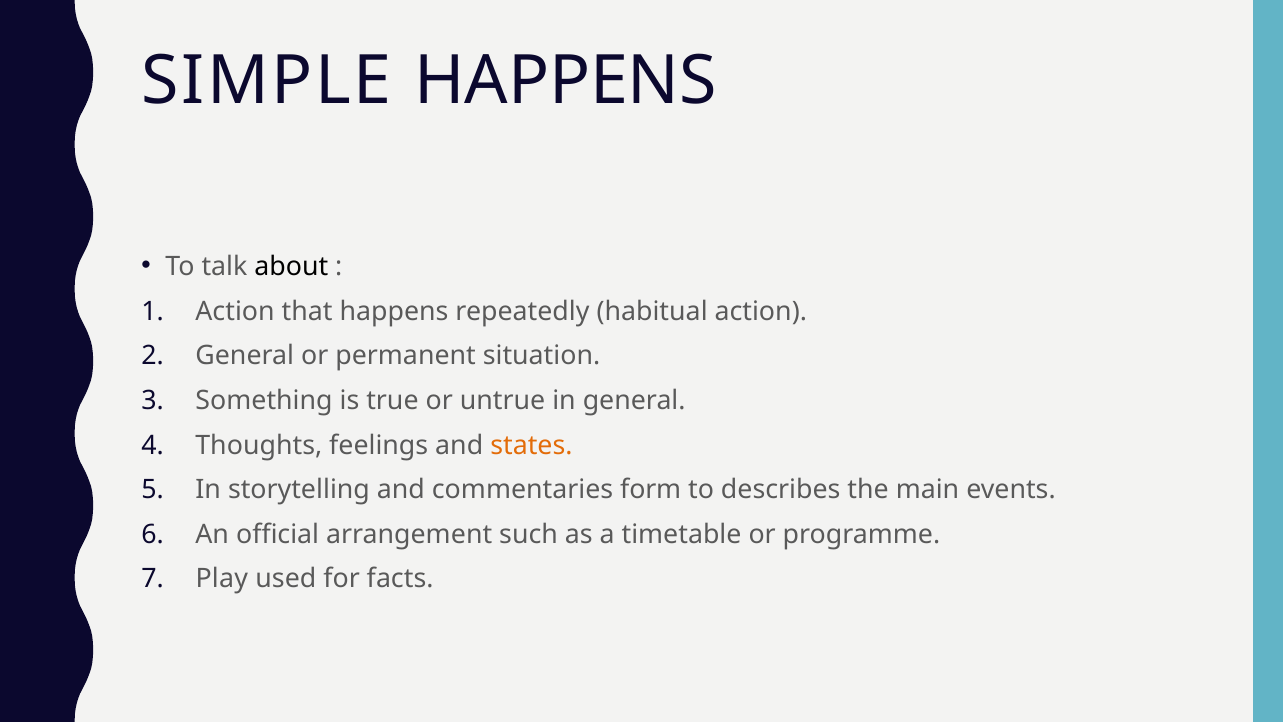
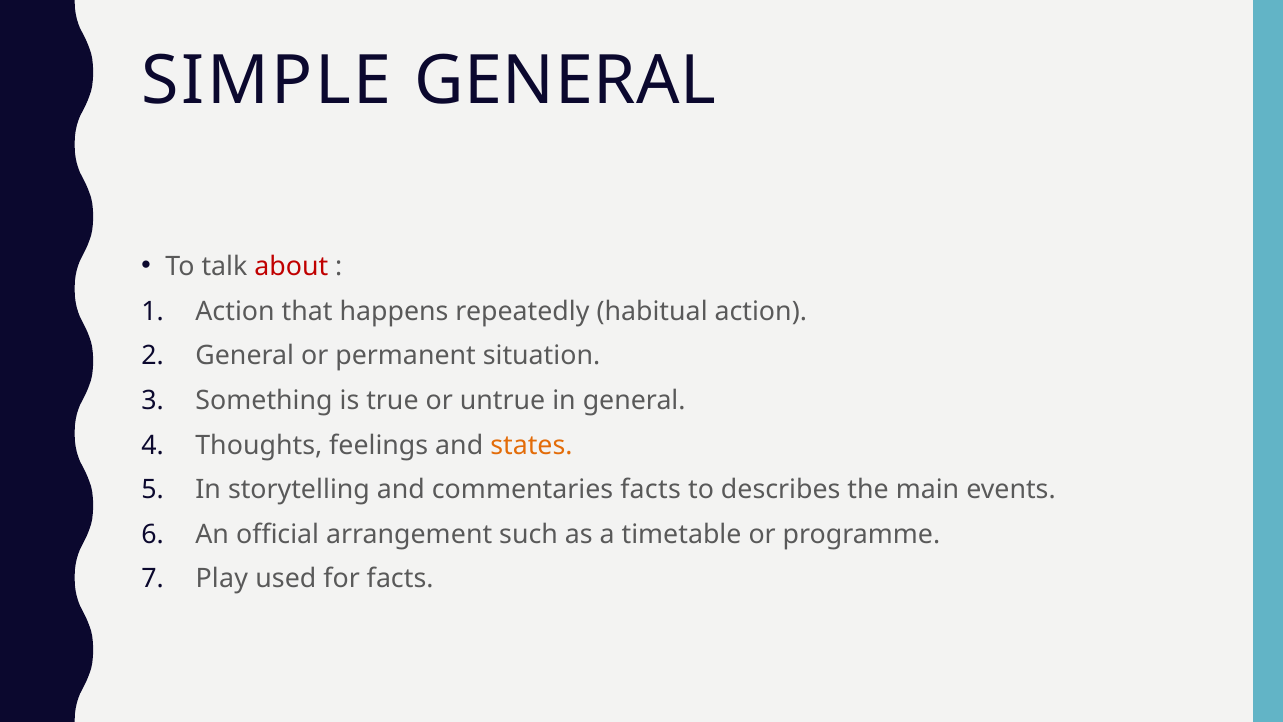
SIMPLE HAPPENS: HAPPENS -> GENERAL (565, 81)
about colour: black -> red (291, 266)
commentaries form: form -> facts (651, 490)
